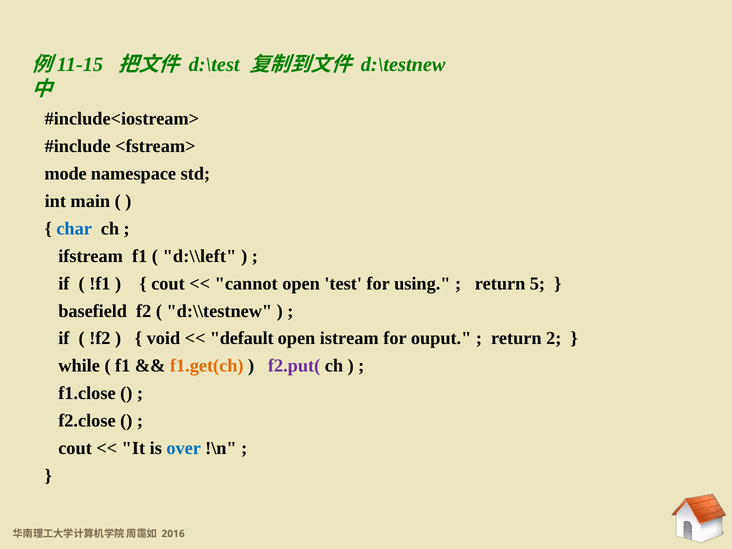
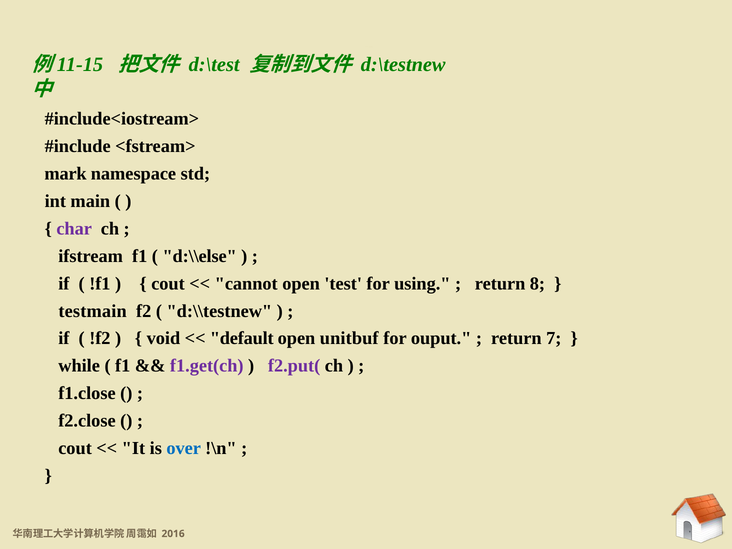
mode: mode -> mark (66, 174)
char colour: blue -> purple (74, 229)
d:\\left: d:\\left -> d:\\else (200, 256)
5: 5 -> 8 (537, 284)
basefield: basefield -> testmain (93, 311)
istream: istream -> unitbuf (349, 338)
2: 2 -> 7 (554, 338)
f1.get(ch colour: orange -> purple (207, 366)
